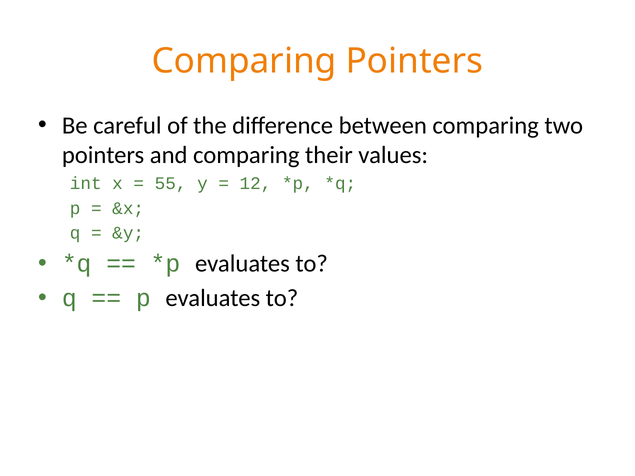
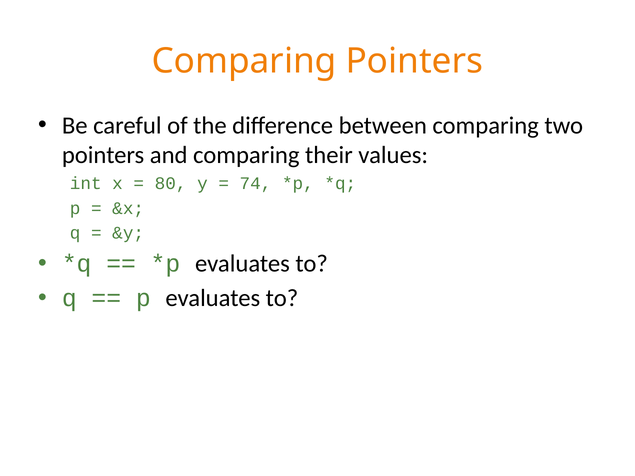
55: 55 -> 80 (171, 184)
12: 12 -> 74 (255, 184)
